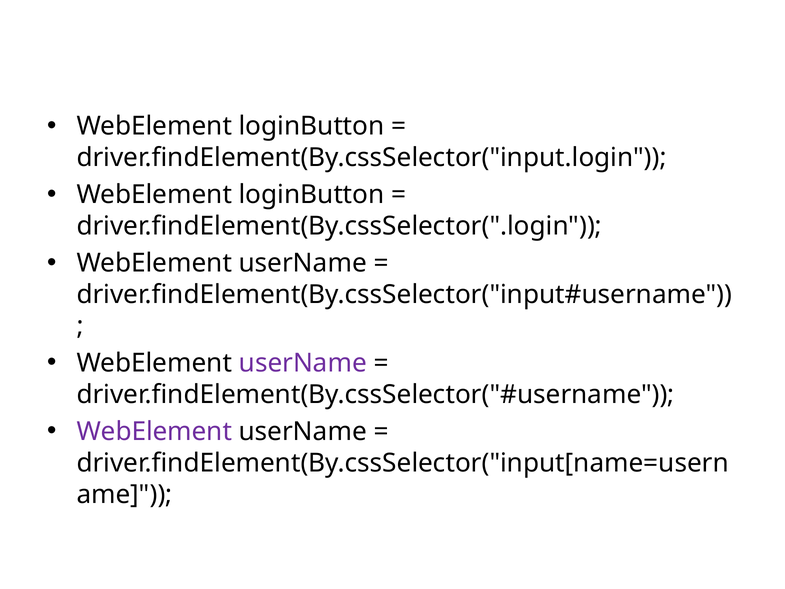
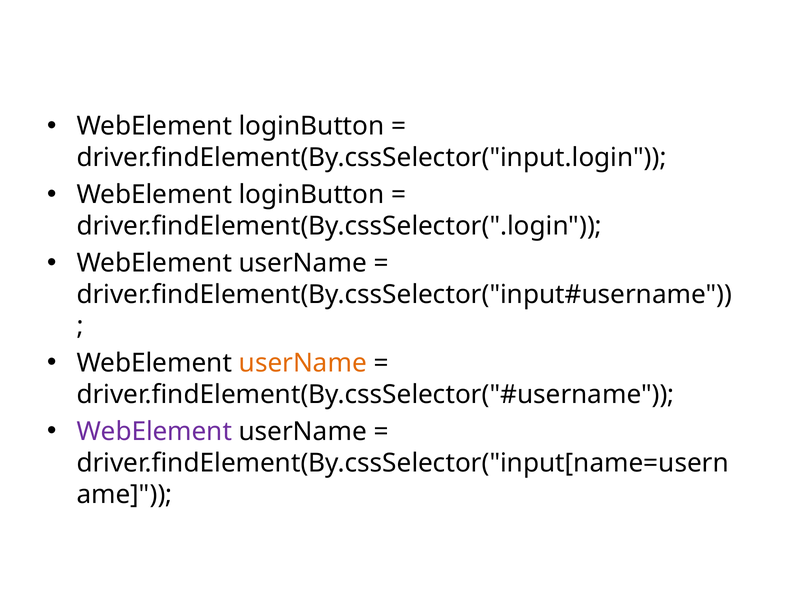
userName colour: purple -> orange (303, 363)
